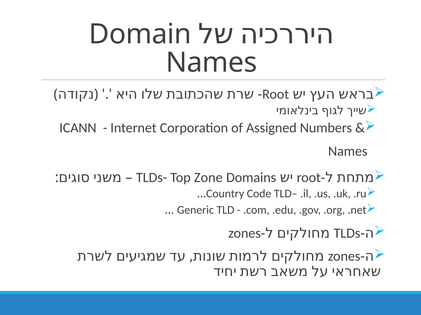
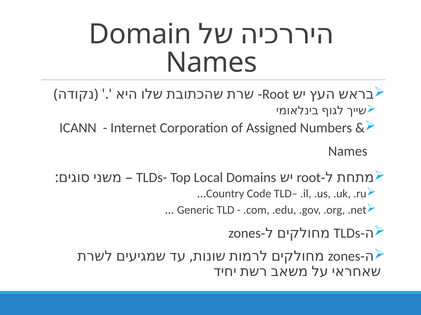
Zone: Zone -> Local (208, 178)
